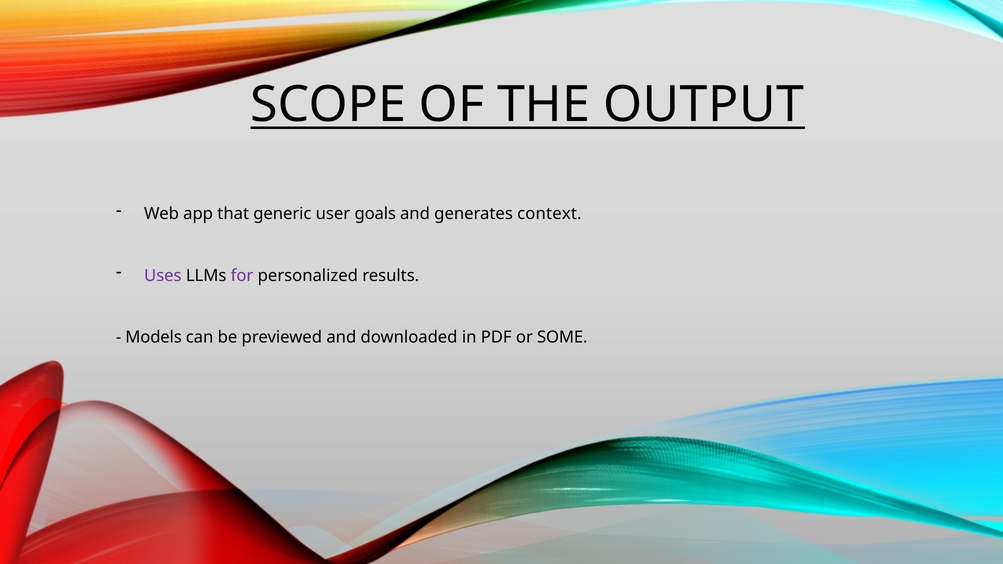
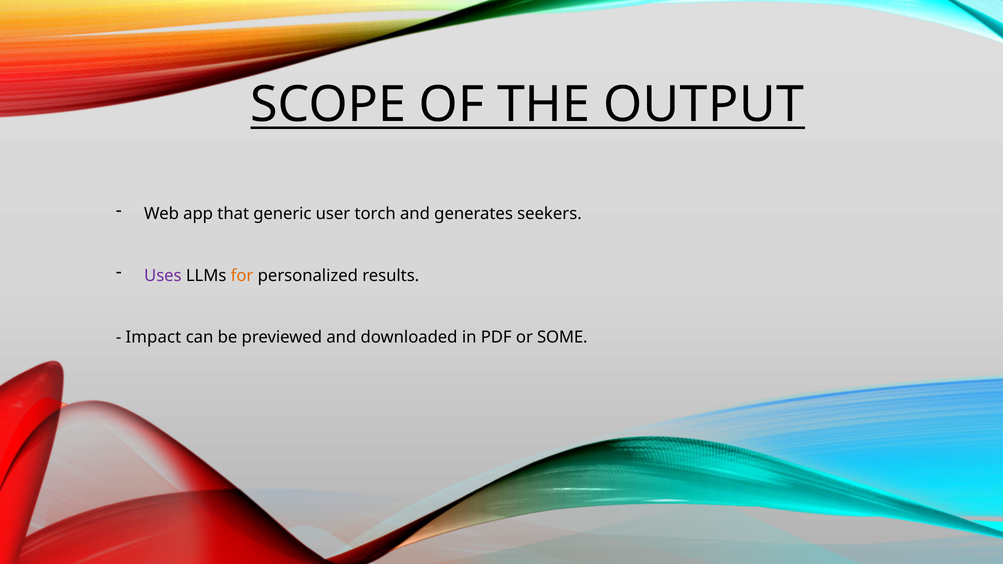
goals: goals -> torch (375, 214)
context: context -> seekers (549, 214)
for colour: purple -> orange (242, 276)
Models: Models -> Impact (153, 337)
